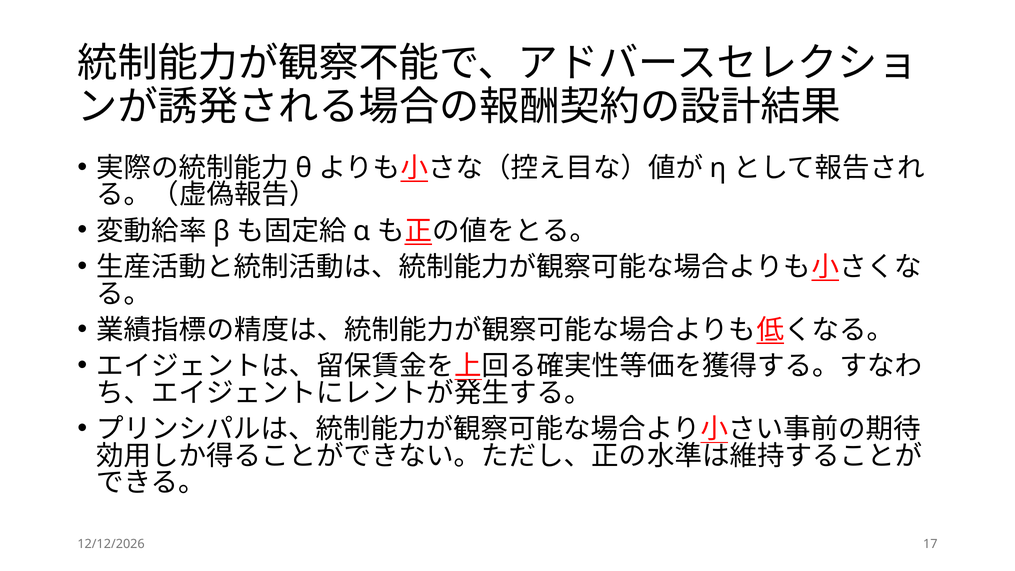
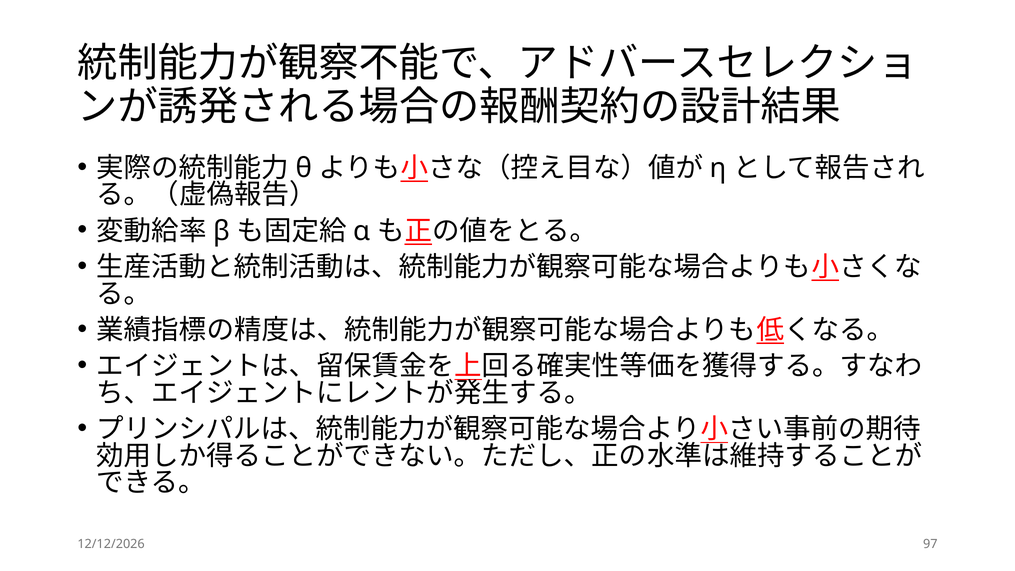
17: 17 -> 97 (930, 544)
